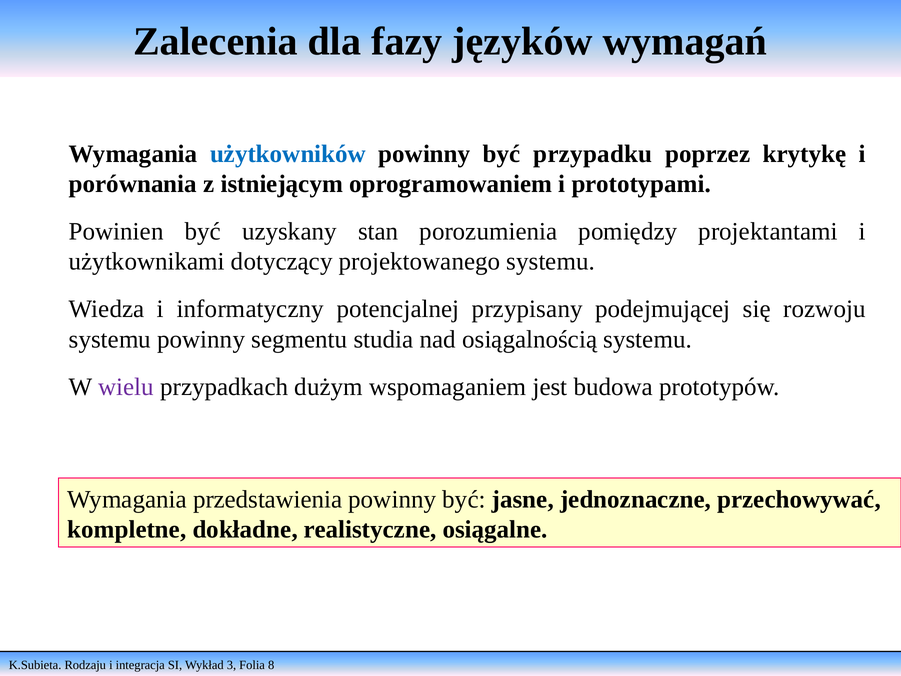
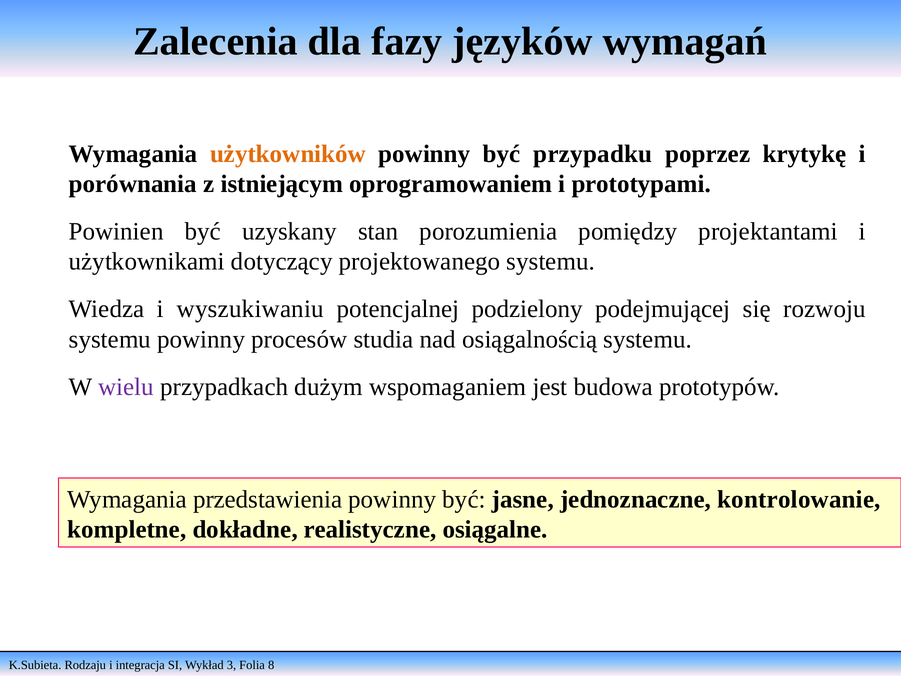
użytkowników colour: blue -> orange (288, 154)
informatyczny: informatyczny -> wyszukiwaniu (250, 309)
przypisany: przypisany -> podzielony (527, 309)
segmentu: segmentu -> procesów (299, 339)
przechowywać: przechowywać -> kontrolowanie (799, 499)
